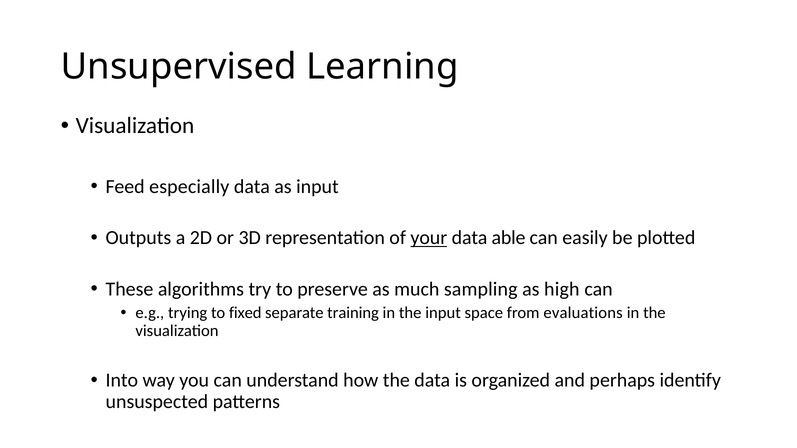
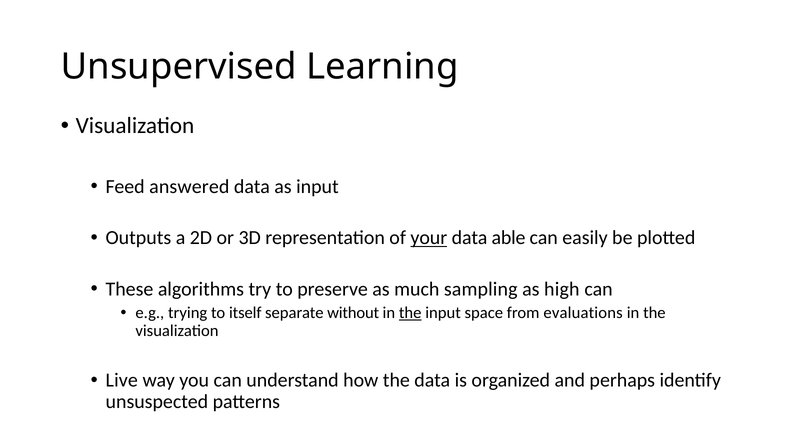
especially: especially -> answered (189, 187)
fixed: fixed -> itself (245, 313)
training: training -> without (353, 313)
the underline: none -> present (410, 313)
Into: Into -> Live (122, 381)
